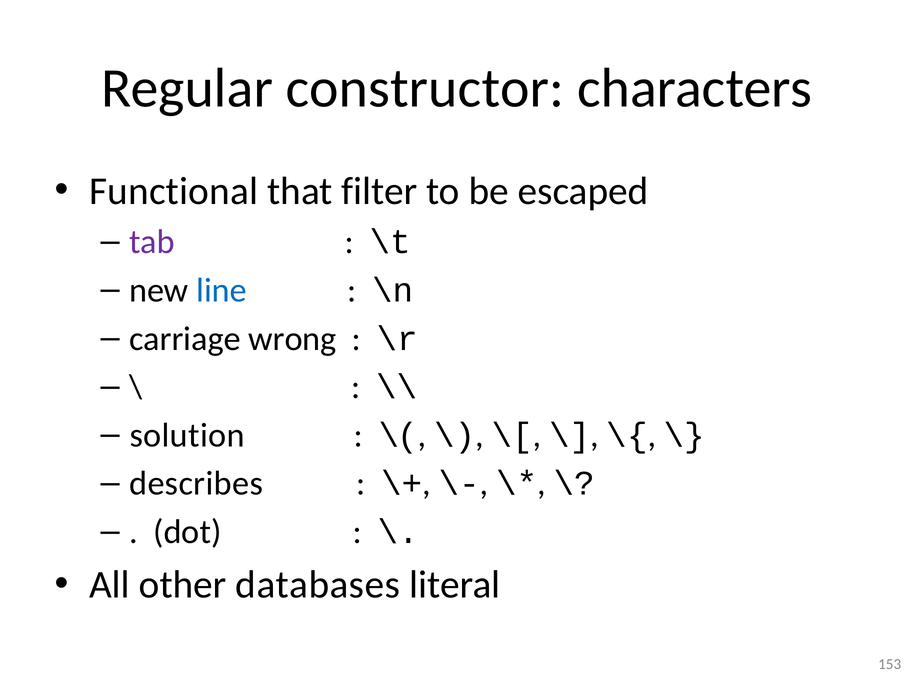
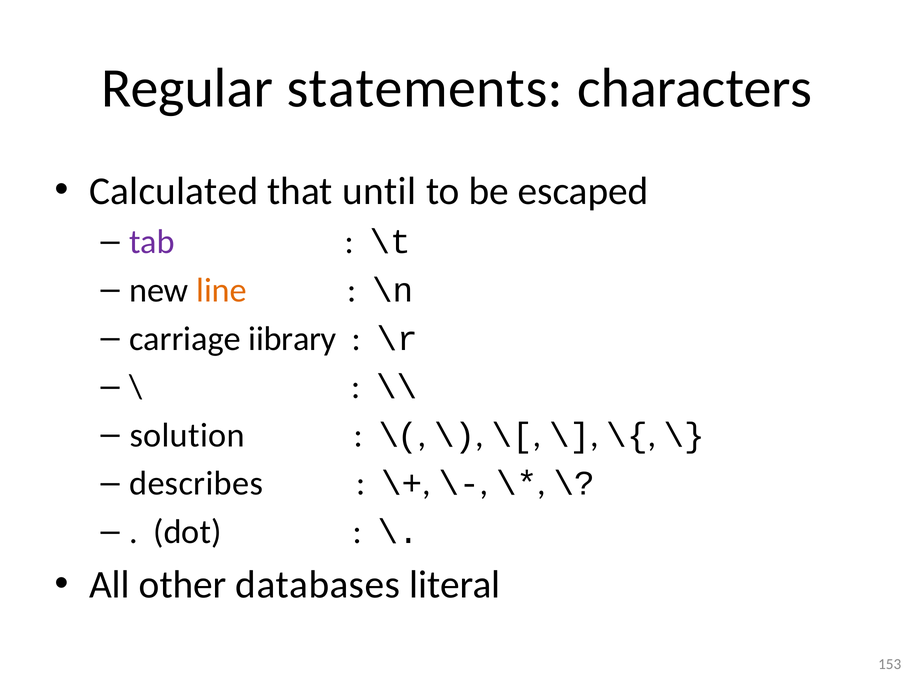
constructor: constructor -> statements (425, 88)
Functional: Functional -> Calculated (174, 191)
filter: filter -> until (379, 191)
line colour: blue -> orange (222, 290)
wrong: wrong -> iibrary (292, 338)
